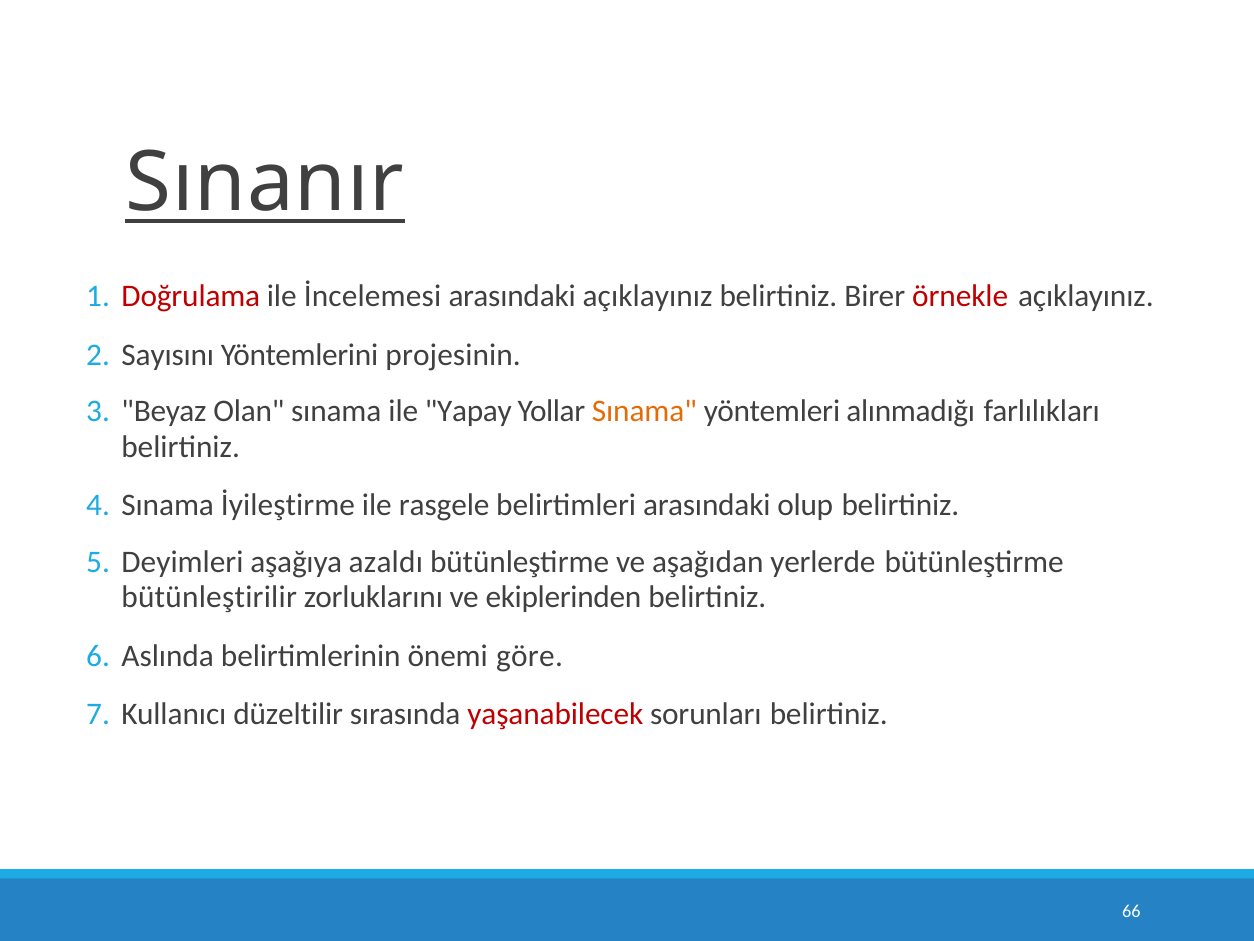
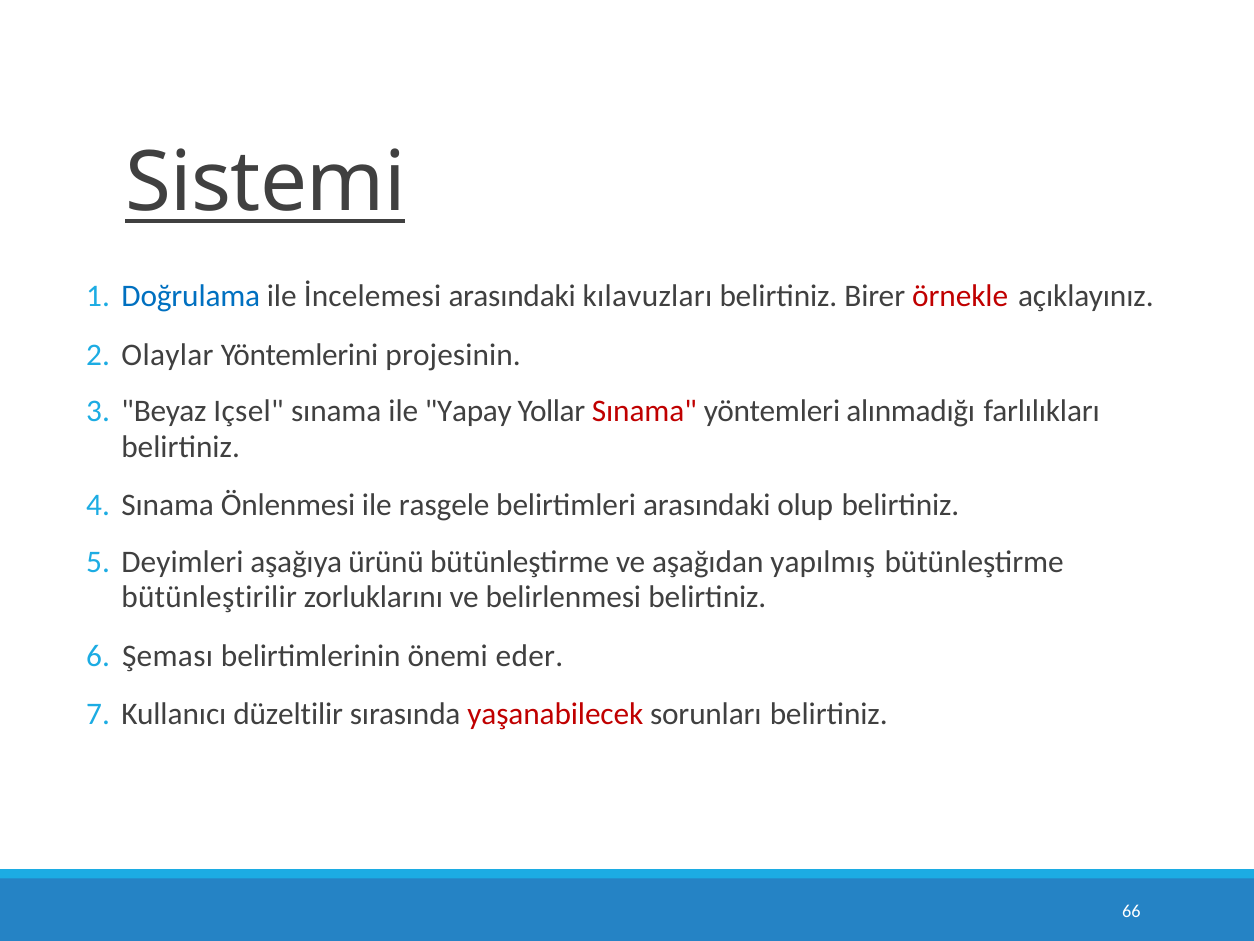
Sınanır: Sınanır -> Sistemi (266, 183)
Doğrulama colour: red -> blue (191, 296)
arasındaki açıklayınız: açıklayınız -> kılavuzları (648, 296)
Sayısını: Sayısını -> Olaylar (168, 355)
Olan: Olan -> Içsel (249, 411)
Sınama colour: orange -> red (644, 411)
İyileştirme: İyileştirme -> Önlenmesi (288, 505)
azaldı: azaldı -> ürünü (386, 561)
yerlerde: yerlerde -> yapılmış (823, 561)
ekiplerinden: ekiplerinden -> belirlenmesi (563, 597)
Aslında: Aslında -> Şeması (168, 655)
göre: göre -> eder (530, 655)
